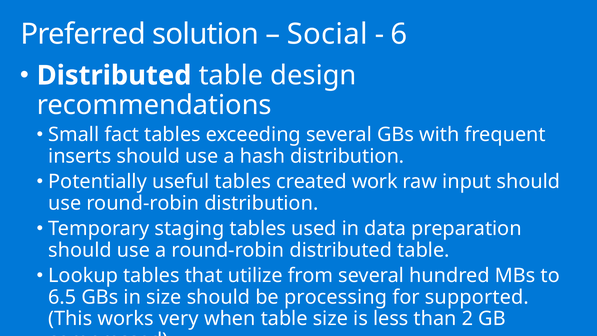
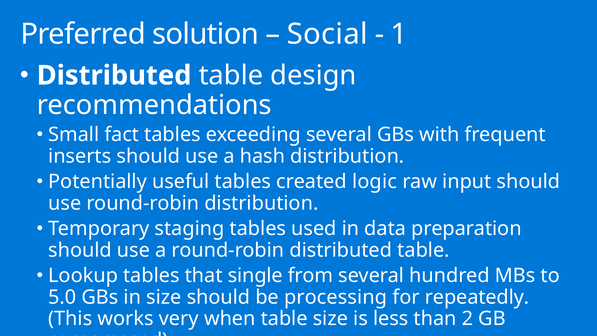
6: 6 -> 1 (399, 34)
work: work -> logic (374, 182)
utilize: utilize -> single (255, 276)
6.5: 6.5 -> 5.0 (62, 297)
supported: supported -> repeatedly (477, 297)
